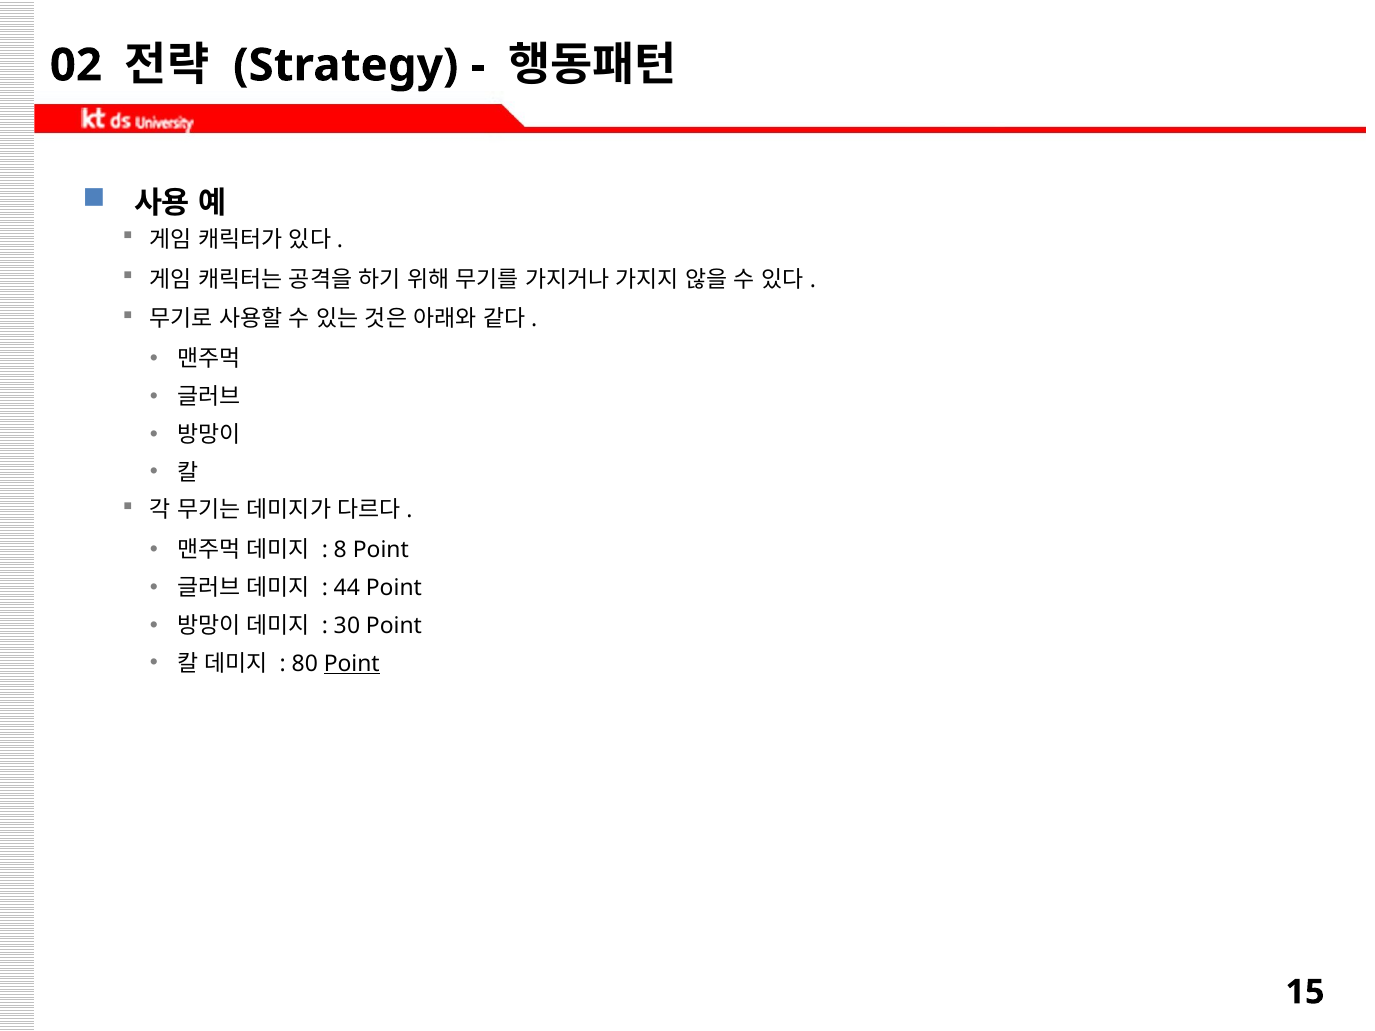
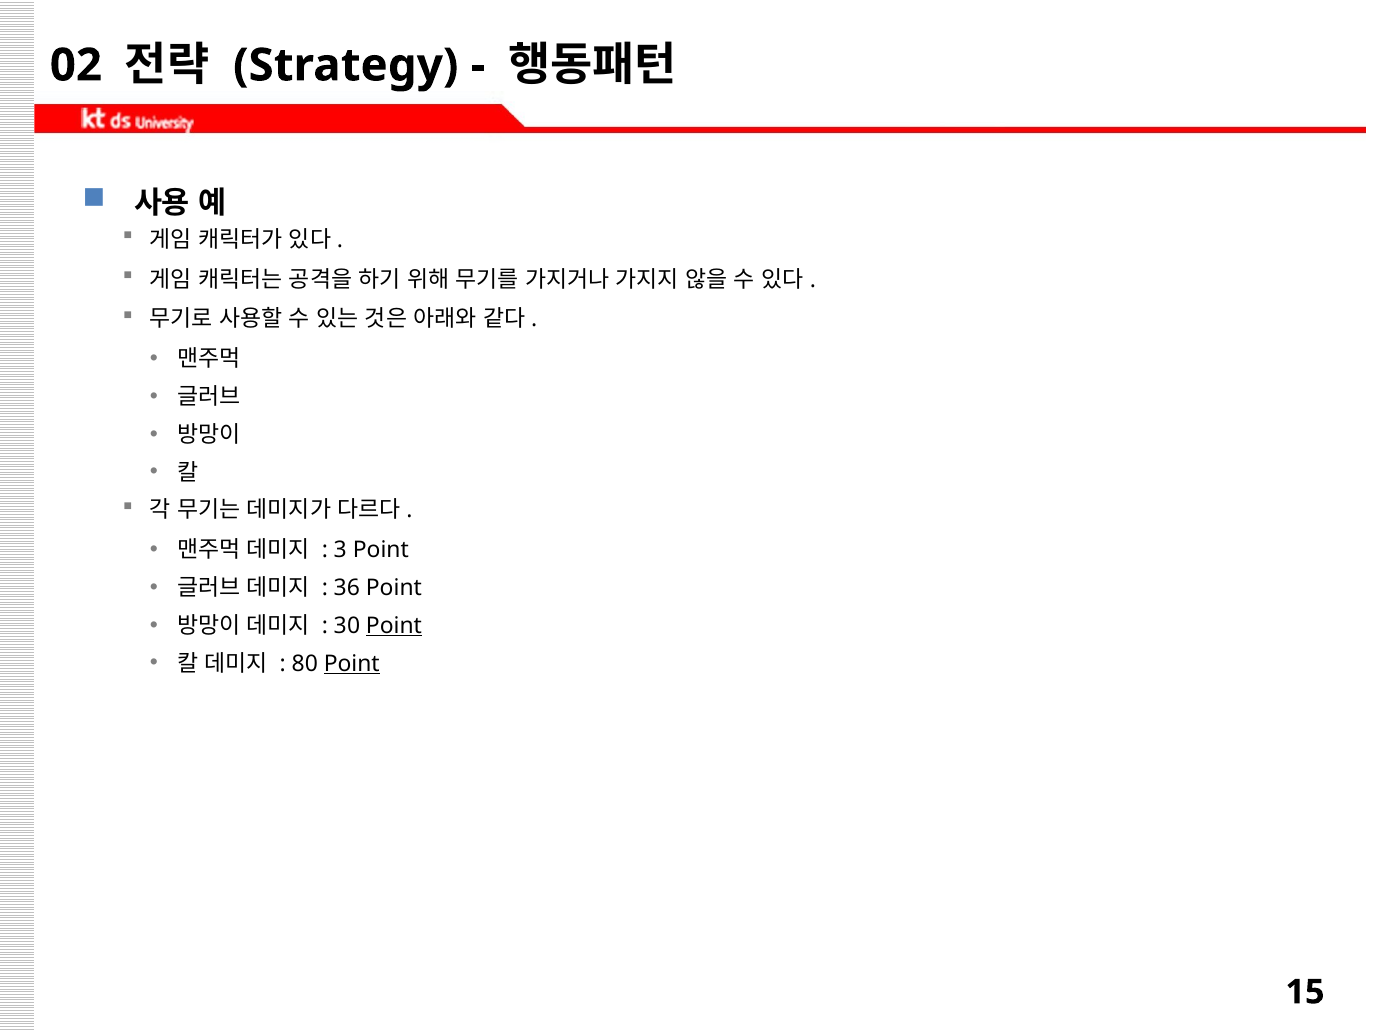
8: 8 -> 3 (340, 550)
44: 44 -> 36 (347, 588)
Point underline: none -> present (394, 626)
